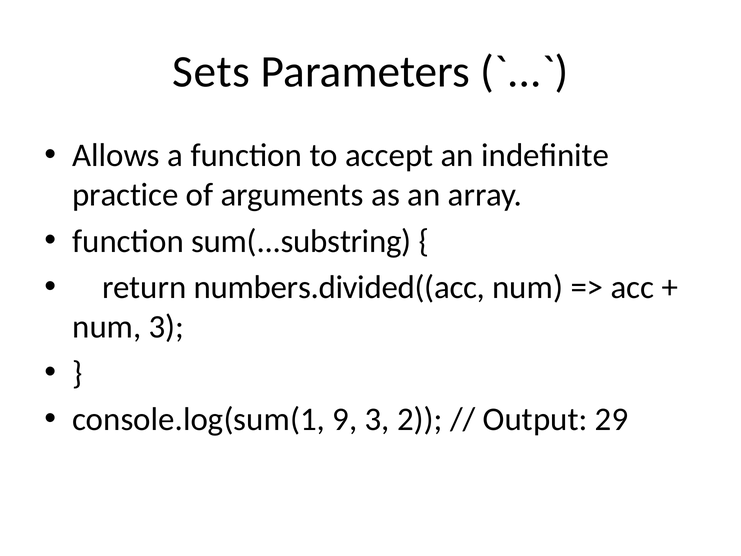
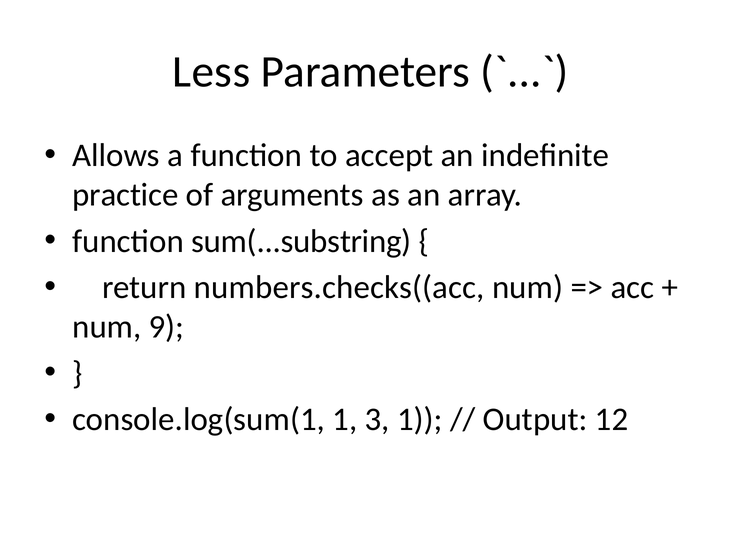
Sets: Sets -> Less (211, 72)
numbers.divided((acc: numbers.divided((acc -> numbers.checks((acc (339, 287)
num 3: 3 -> 9 (167, 327)
console.log(sum(1 9: 9 -> 1 (345, 419)
3 2: 2 -> 1 (420, 419)
29: 29 -> 12 (612, 419)
